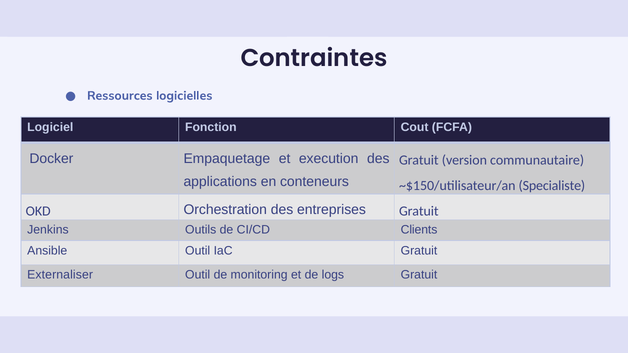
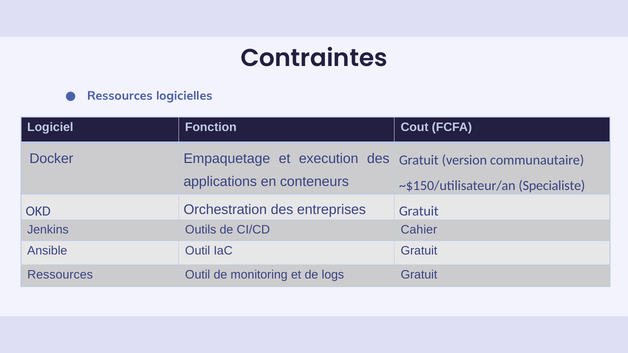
Clients: Clients -> Cahier (419, 230)
Externaliser: Externaliser -> Ressources (60, 275)
